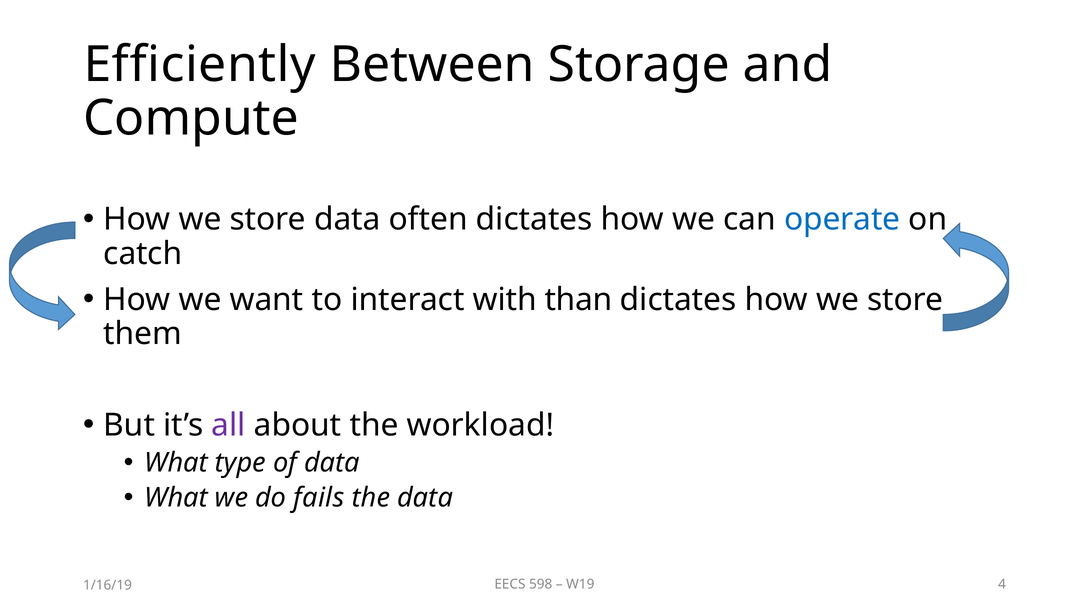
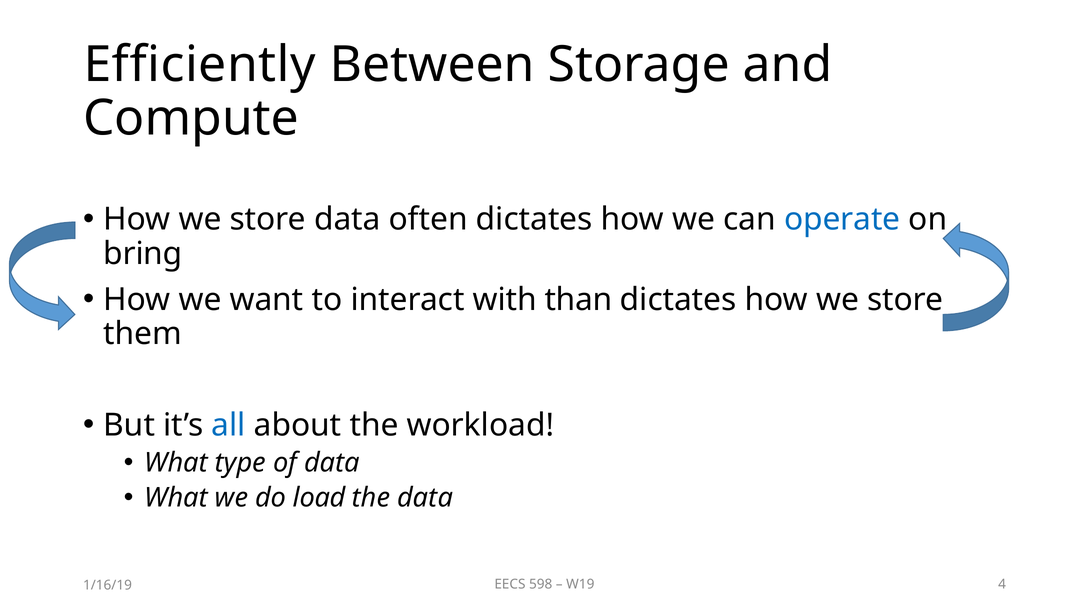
catch: catch -> bring (143, 254)
all colour: purple -> blue (229, 425)
fails: fails -> load (319, 498)
